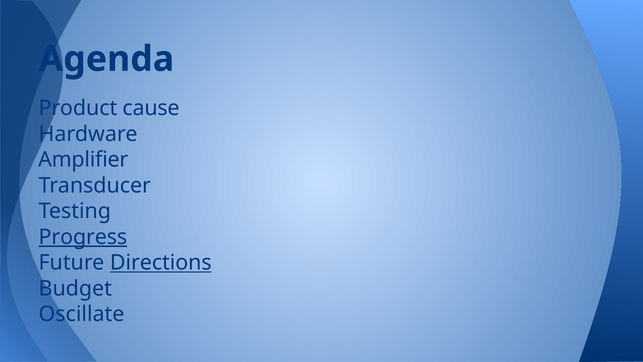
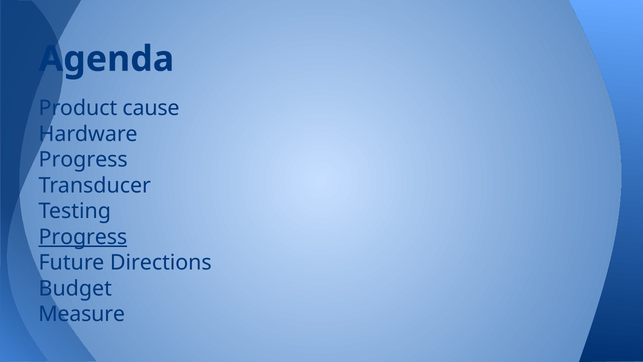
Amplifier: Amplifier -> Progress (83, 160)
Directions underline: present -> none (161, 263)
Oscillate: Oscillate -> Measure (82, 314)
